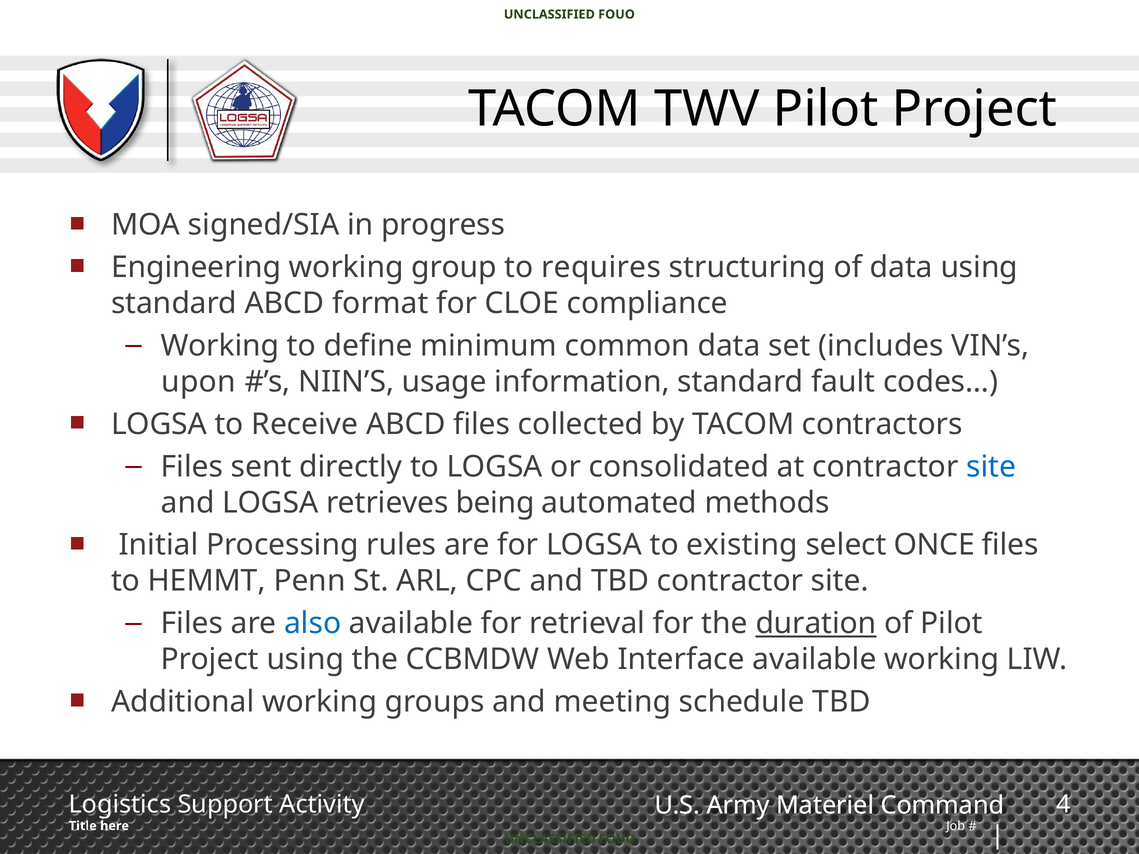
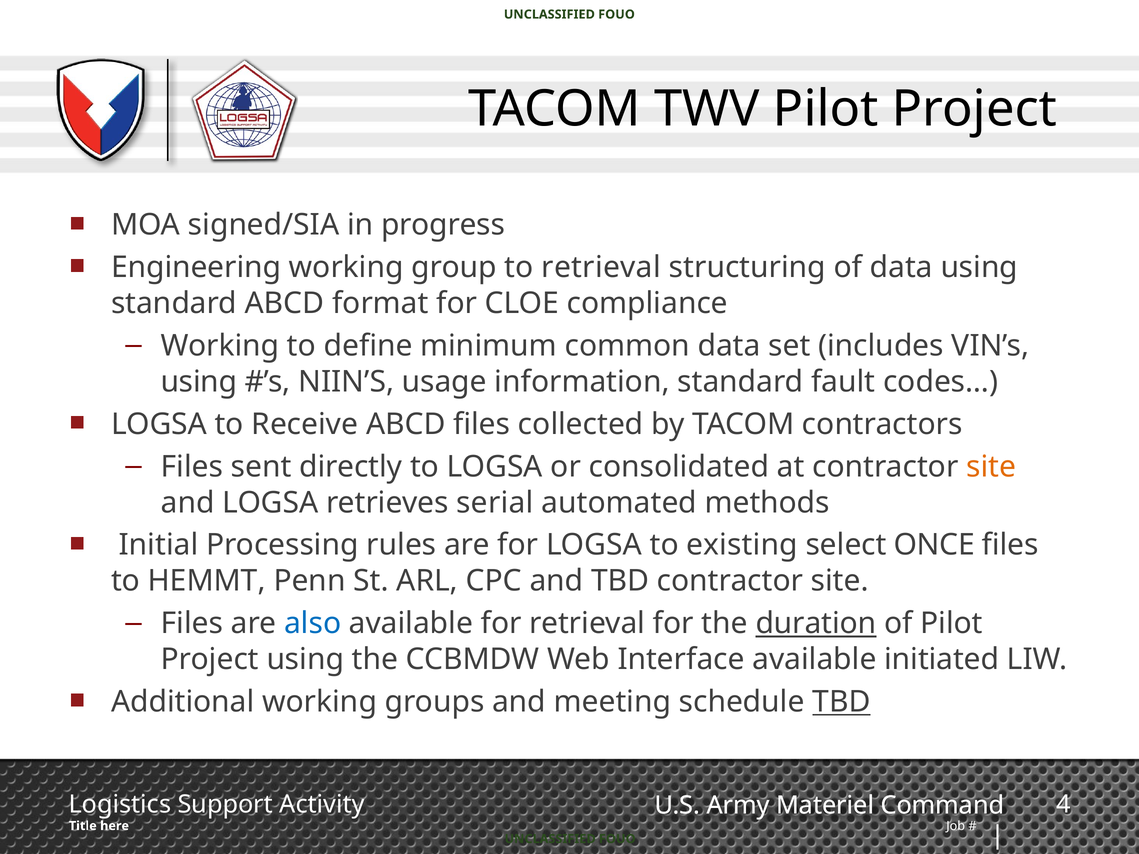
to requires: requires -> retrieval (601, 268)
upon: upon -> using (199, 382)
site colour: blue -> orange (991, 467)
being: being -> serial (495, 503)
available working: working -> initiated (942, 660)
TBD underline: none -> present (841, 702)
